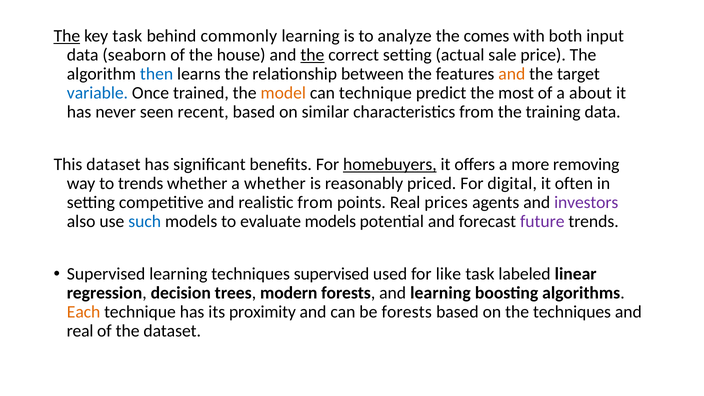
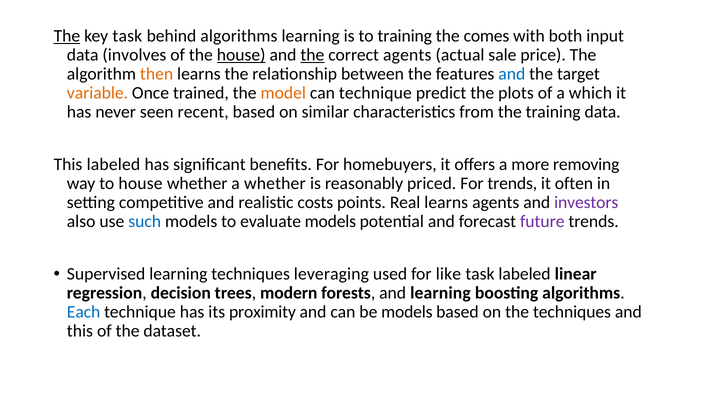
behind commonly: commonly -> algorithms (239, 36)
to analyze: analyze -> training (405, 36)
seaborn: seaborn -> involves (134, 55)
house underline: none -> present (241, 55)
correct setting: setting -> agents (407, 55)
then colour: blue -> orange (157, 74)
and colour: orange -> blue (512, 74)
variable colour: blue -> orange (97, 93)
most: most -> plots (516, 93)
about: about -> which (590, 93)
This dataset: dataset -> labeled (113, 164)
homebuyers underline: present -> none (390, 164)
to trends: trends -> house (141, 183)
For digital: digital -> trends (512, 183)
realistic from: from -> costs (315, 202)
Real prices: prices -> learns (446, 202)
techniques supervised: supervised -> leveraging (331, 274)
Each colour: orange -> blue (84, 312)
be forests: forests -> models (407, 312)
real: real -> this (80, 331)
